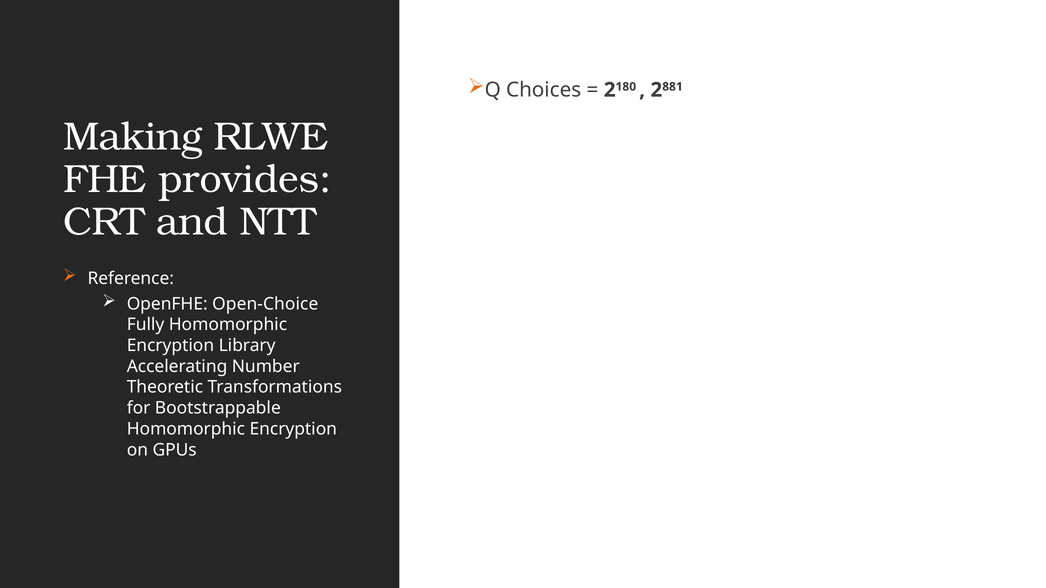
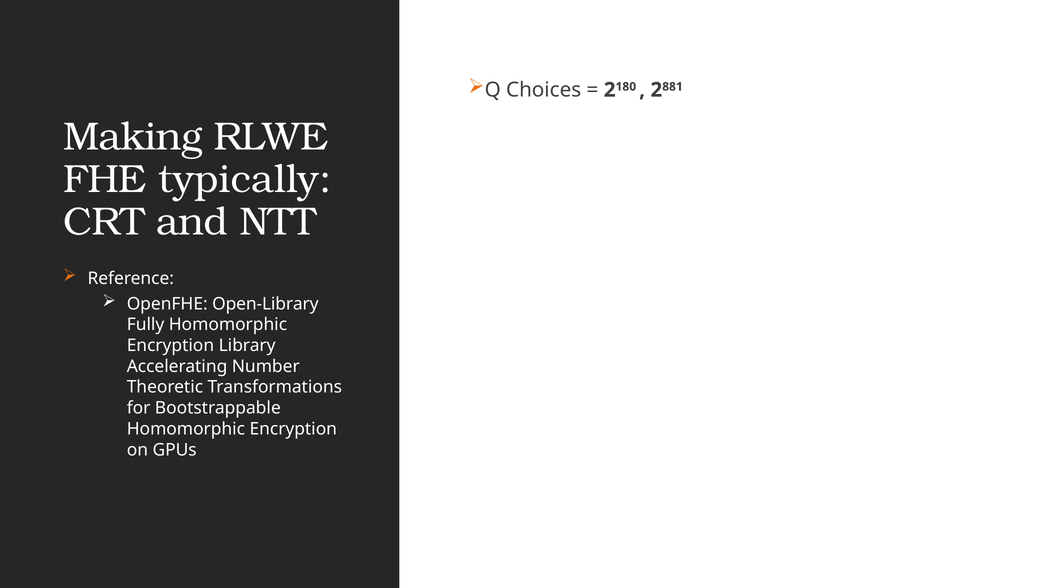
provides: provides -> typically (245, 179)
Open-Choice: Open-Choice -> Open-Library (265, 304)
